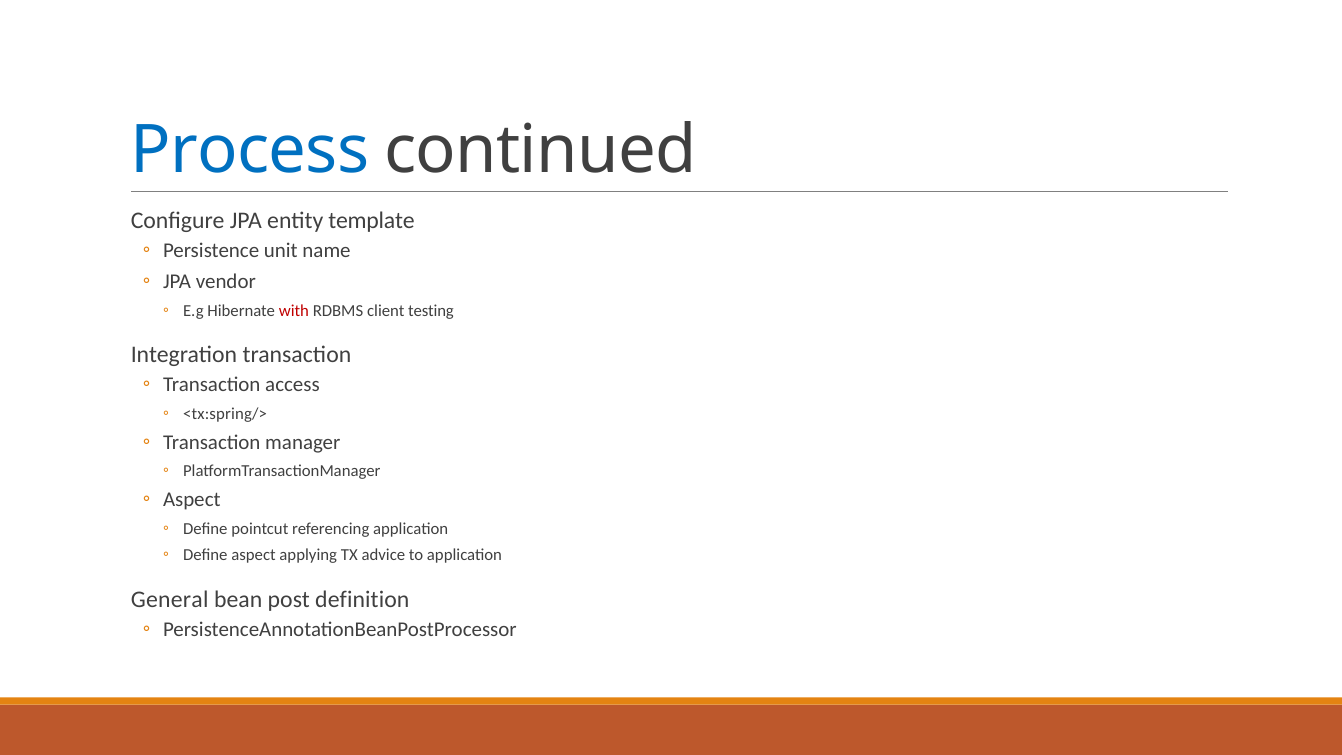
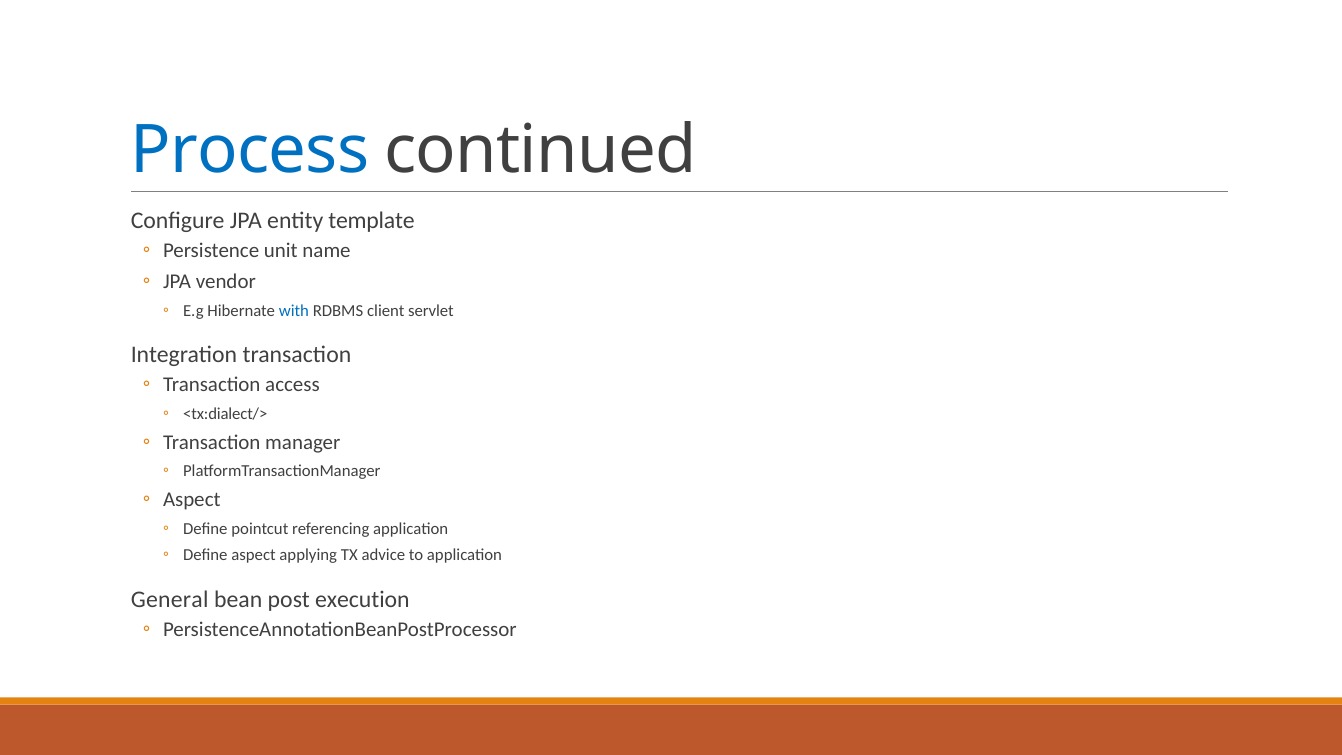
with colour: red -> blue (294, 311)
testing: testing -> servlet (431, 311)
<tx:spring/>: <tx:spring/> -> <tx:dialect/> (225, 413)
definition: definition -> execution (362, 599)
